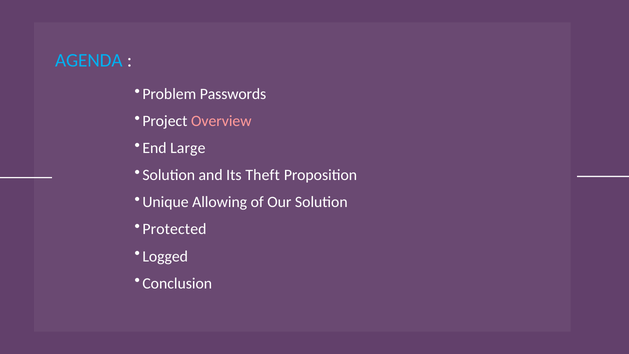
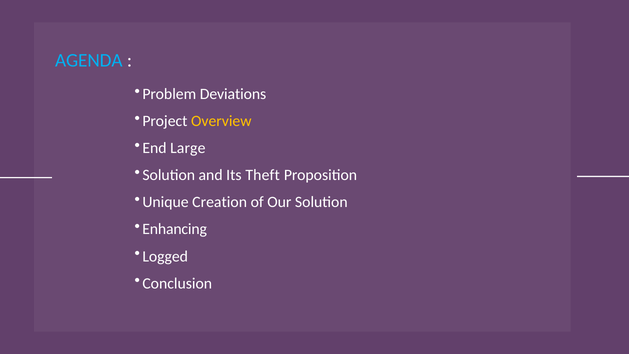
Passwords: Passwords -> Deviations (233, 94)
Overview colour: pink -> yellow (221, 121)
Allowing: Allowing -> Creation (220, 202)
Protected: Protected -> Enhancing (175, 229)
